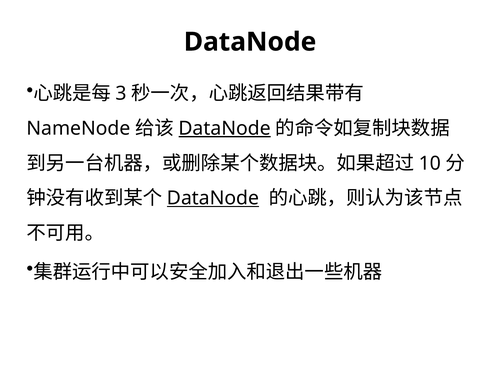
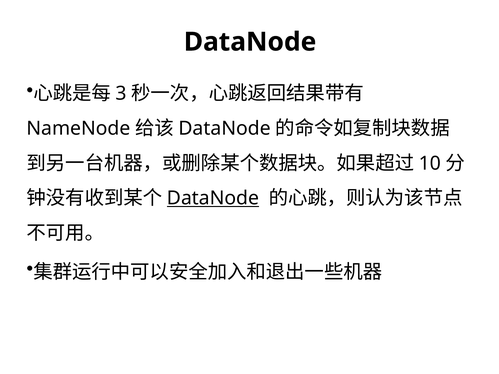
DataNode underline: present -> none (225, 128)
